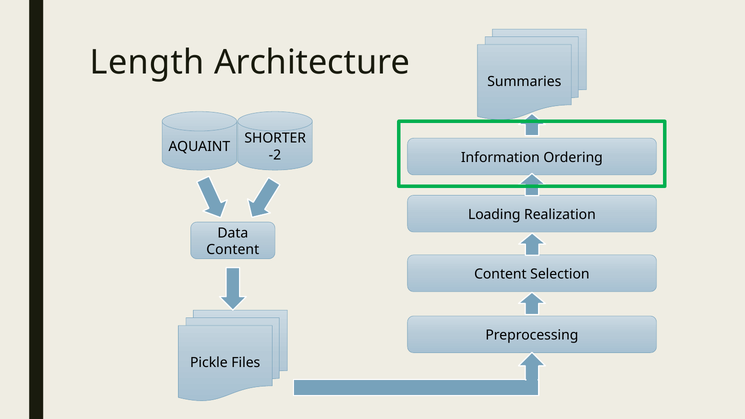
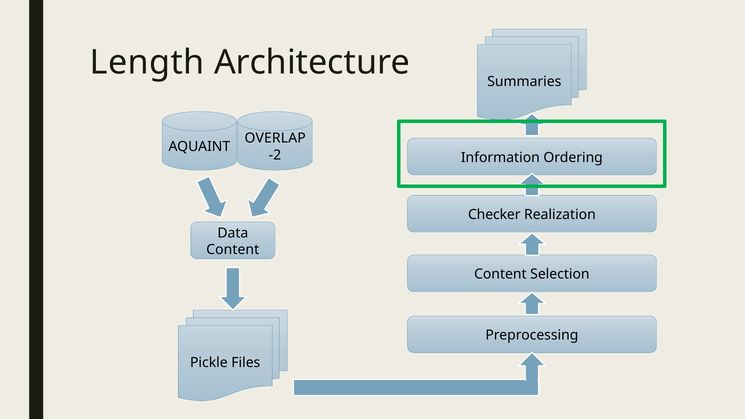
SHORTER: SHORTER -> OVERLAP (275, 138)
Loading: Loading -> Checker (494, 215)
